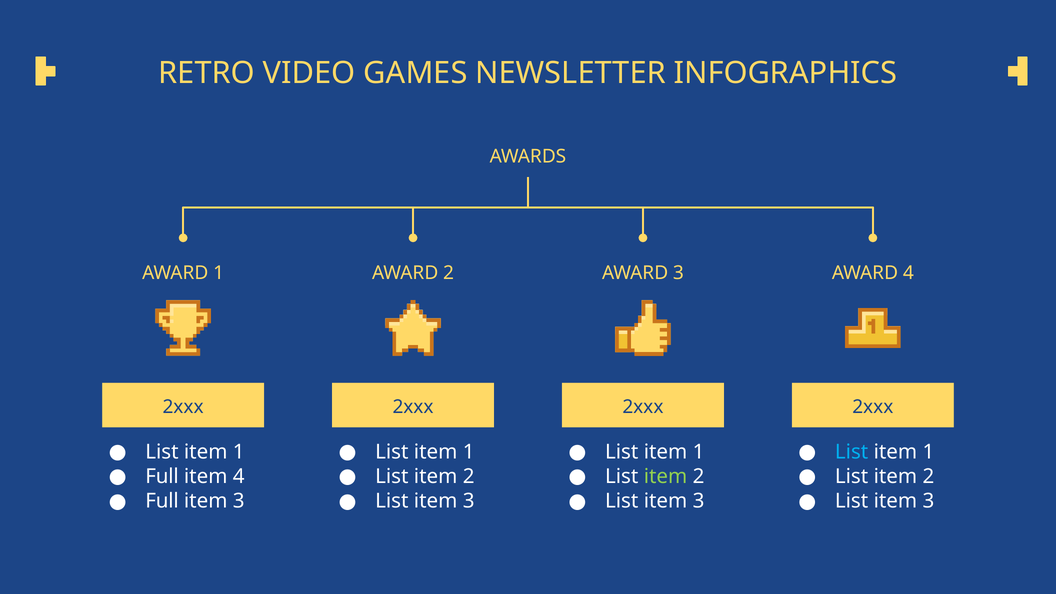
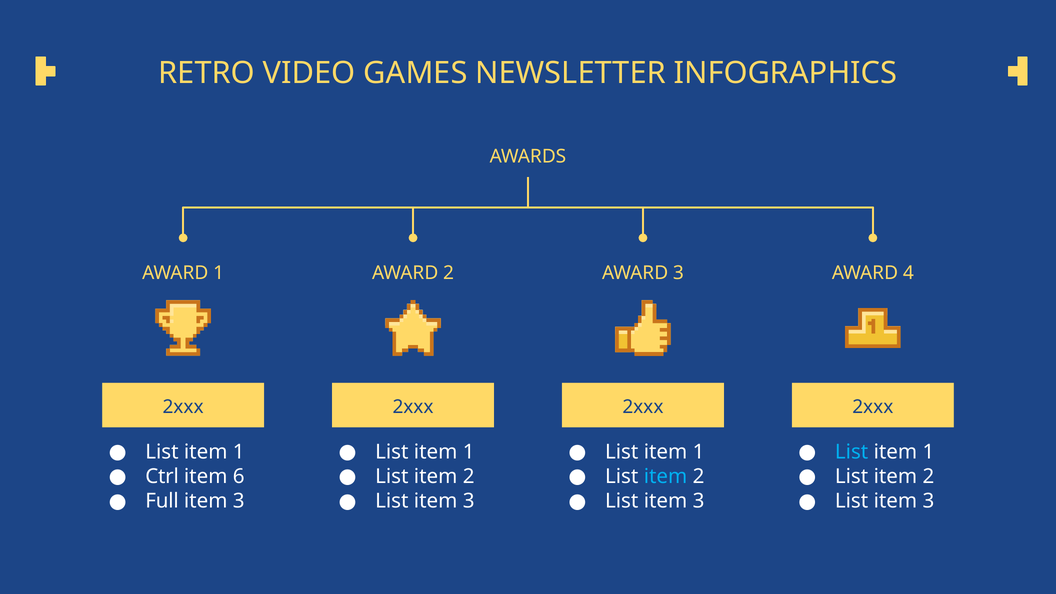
Full: Full -> Ctrl (162, 476)
item 4: 4 -> 6 (239, 476)
item colour: light green -> light blue (666, 476)
